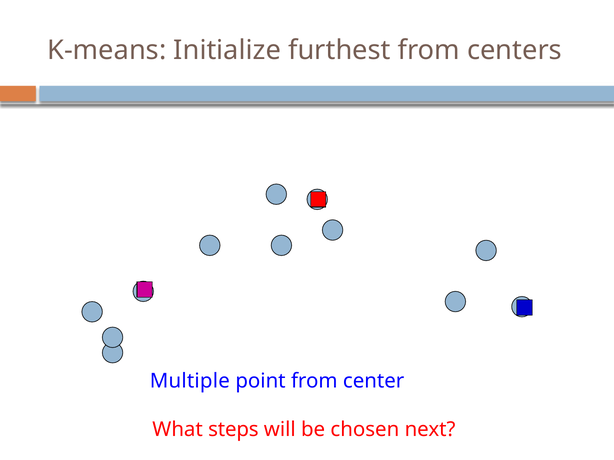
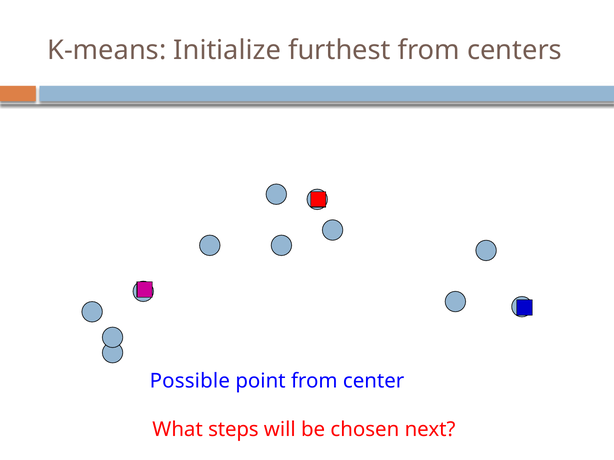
Multiple: Multiple -> Possible (190, 382)
